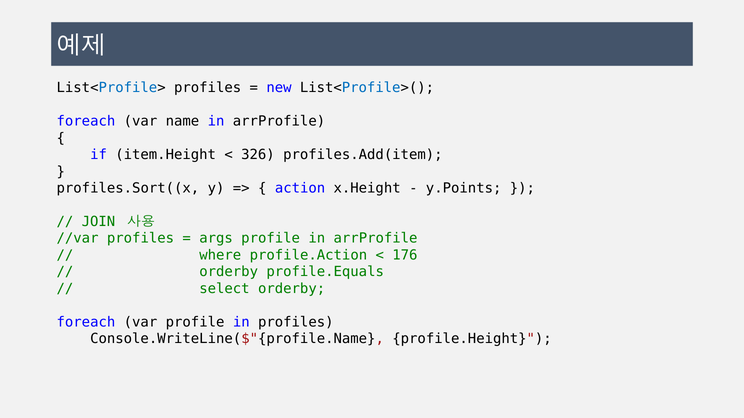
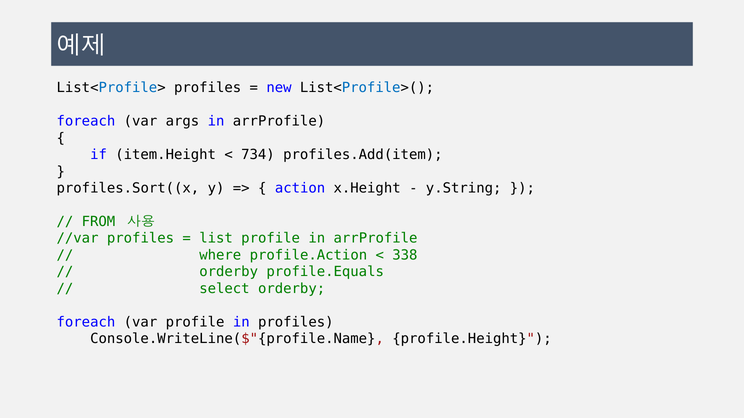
name: name -> args (182, 121)
326: 326 -> 734 (258, 155)
y.Points: y.Points -> y.String (464, 188)
JOIN: JOIN -> FROM (98, 222)
args: args -> list (216, 239)
176: 176 -> 338 (405, 255)
